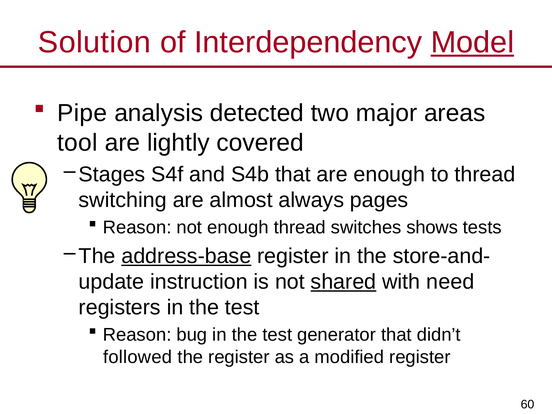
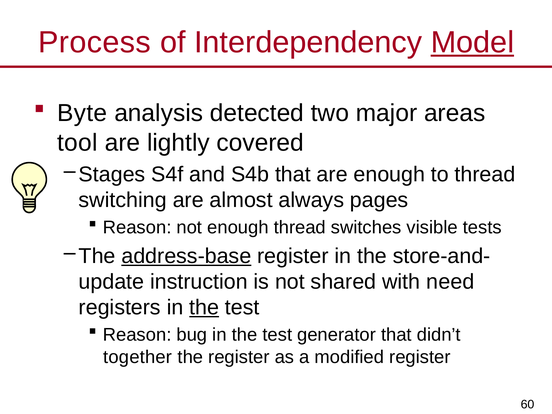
Solution: Solution -> Process (94, 42)
Pipe: Pipe -> Byte (82, 113)
shows: shows -> visible (432, 228)
shared underline: present -> none (343, 282)
the underline: none -> present (204, 308)
followed: followed -> together (138, 357)
